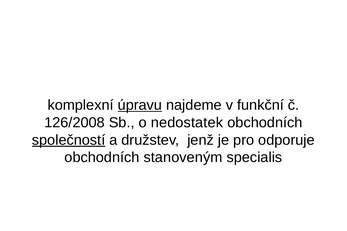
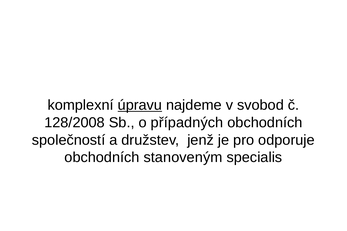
funkční: funkční -> svobod (260, 105)
126/2008: 126/2008 -> 128/2008 (75, 123)
nedostatek: nedostatek -> případných (187, 123)
společností underline: present -> none (69, 140)
